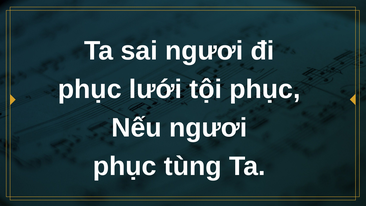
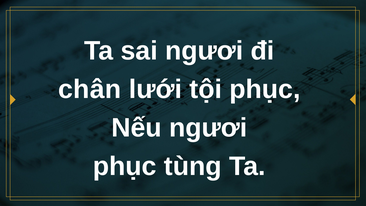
phục: phục -> chân (90, 89)
